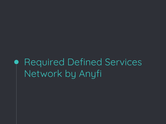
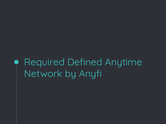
Services: Services -> Anytime (123, 62)
